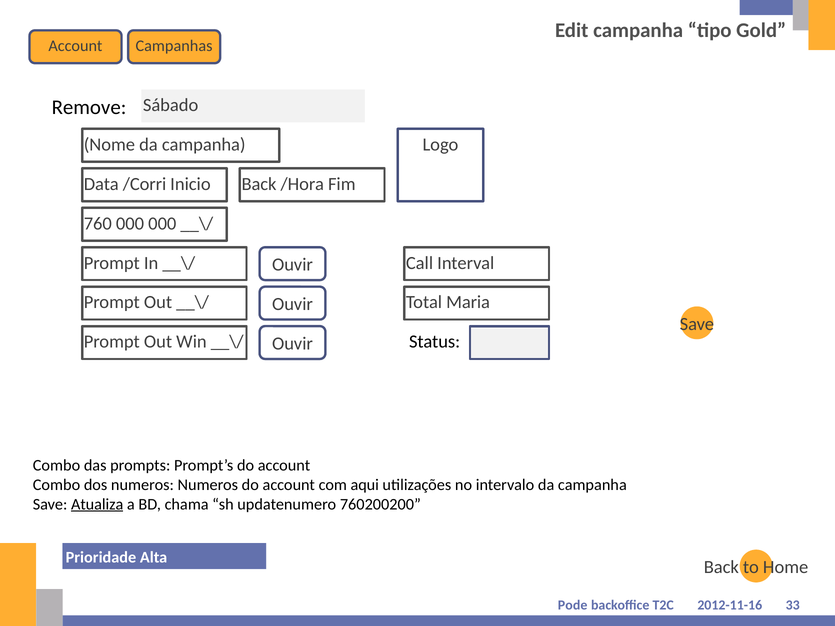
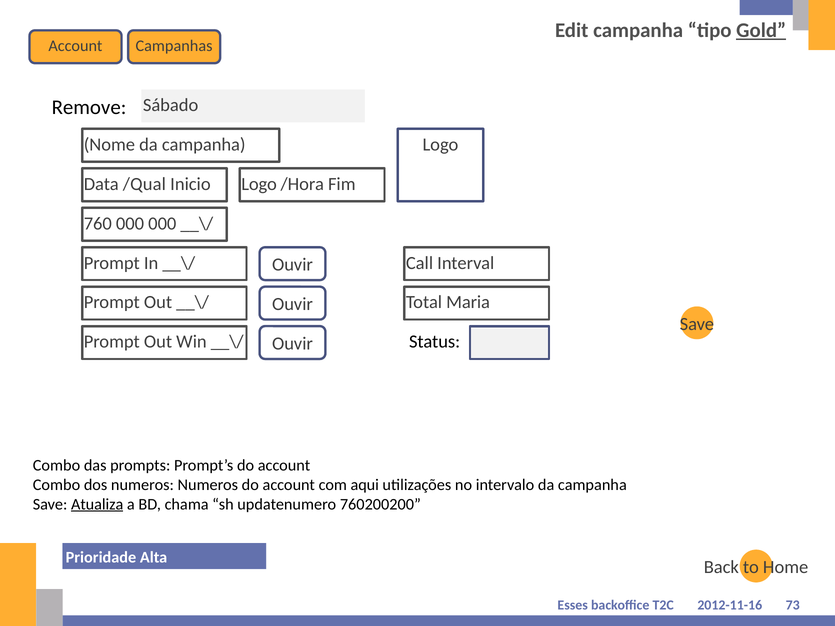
Gold underline: none -> present (761, 30)
/Corri: /Corri -> /Qual (144, 184)
Inicio Back: Back -> Logo (259, 184)
Pode: Pode -> Esses (573, 605)
33: 33 -> 73 (793, 605)
